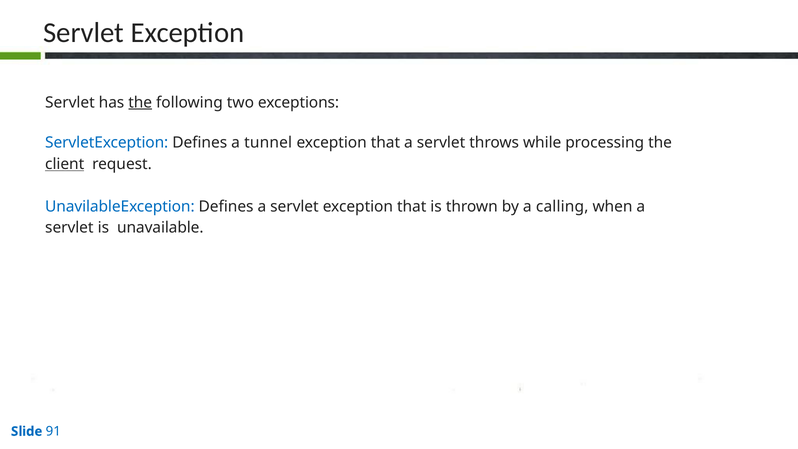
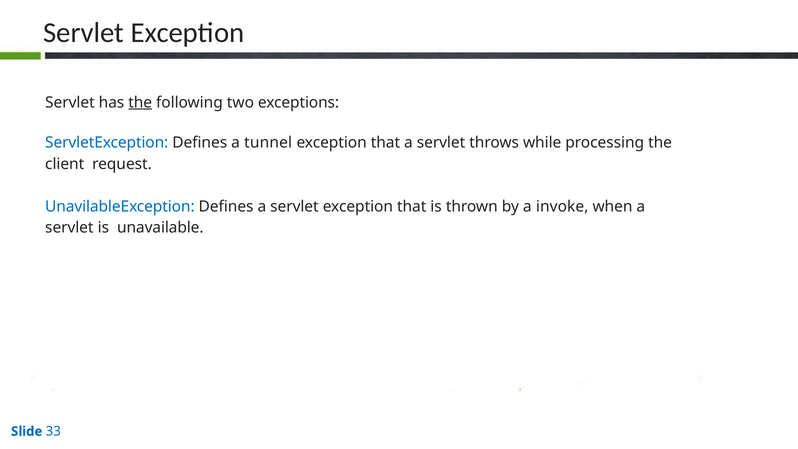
client underline: present -> none (65, 164)
calling: calling -> invoke (562, 206)
91: 91 -> 33 (53, 431)
